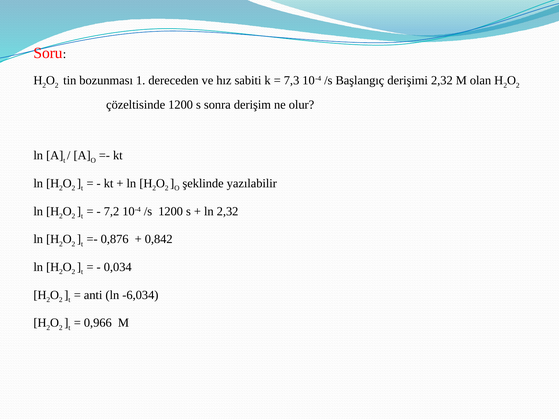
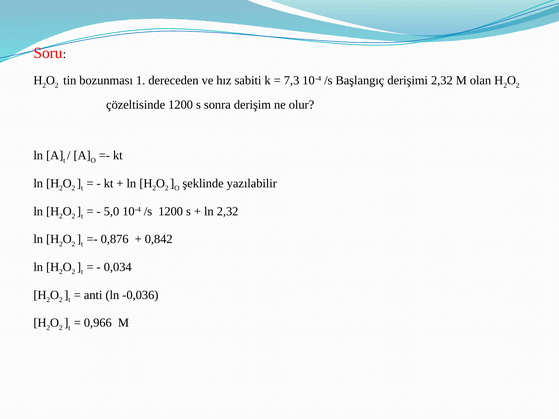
7,2: 7,2 -> 5,0 (112, 211)
-6,034: -6,034 -> -0,036 (140, 295)
